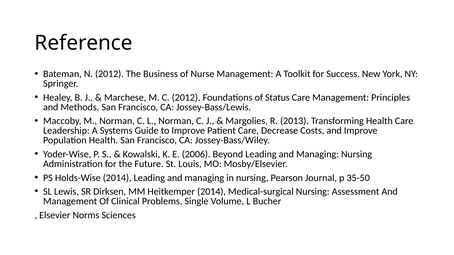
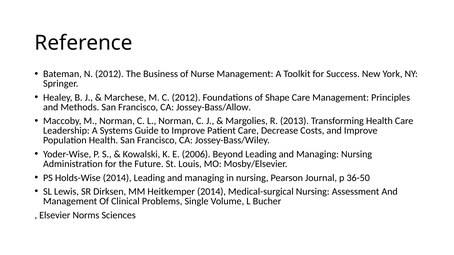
Status: Status -> Shape (277, 98)
Jossey-Bass/Lewis: Jossey-Bass/Lewis -> Jossey-Bass/Allow (214, 107)
35-50: 35-50 -> 36-50 (358, 178)
